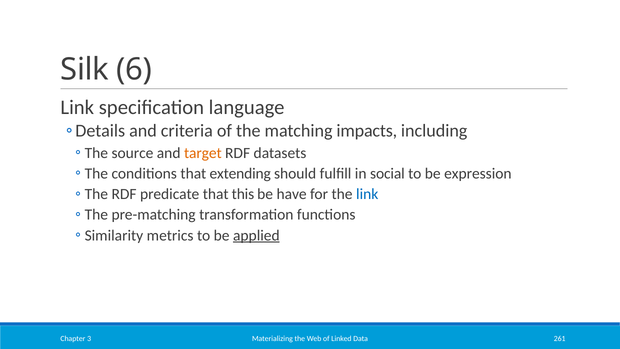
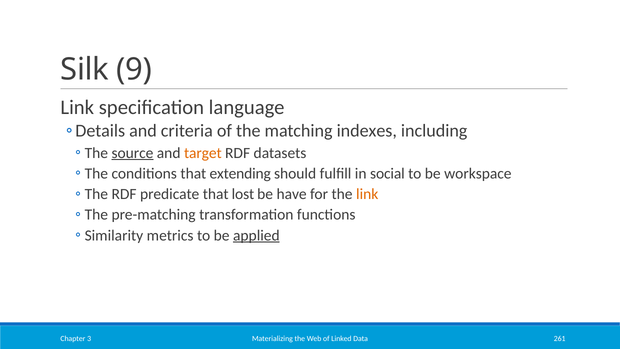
6: 6 -> 9 (134, 69)
impacts: impacts -> indexes (367, 131)
source underline: none -> present (132, 153)
expression: expression -> workspace (478, 173)
this: this -> lost (243, 194)
link colour: blue -> orange (367, 194)
